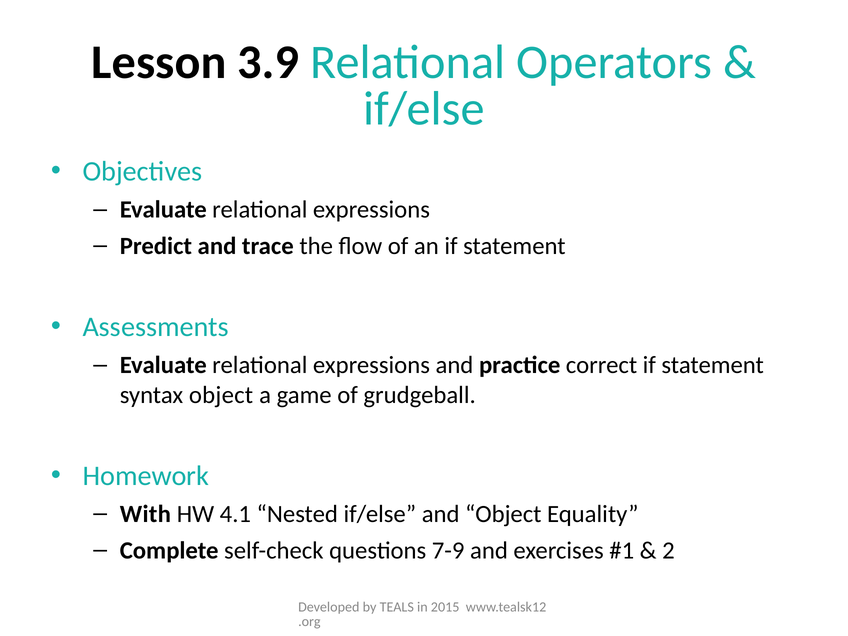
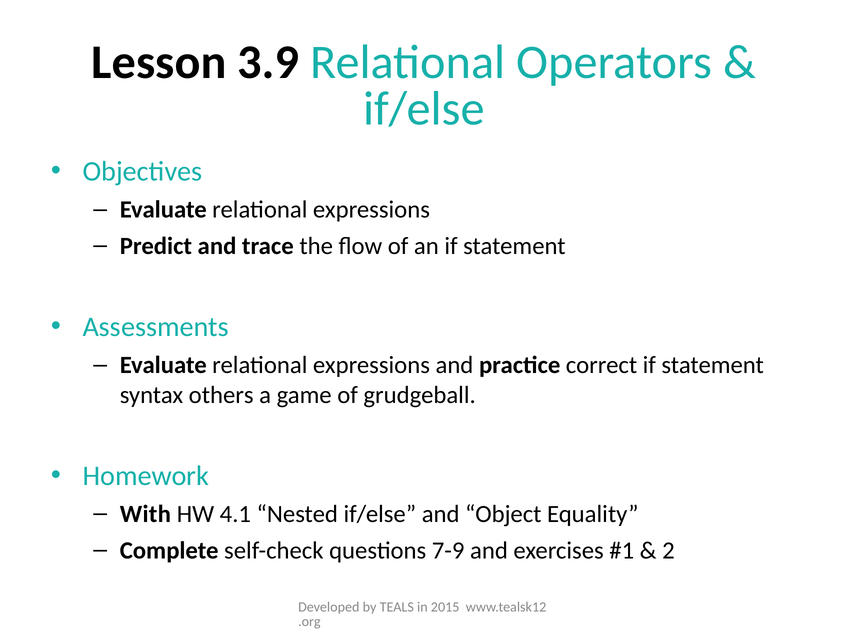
syntax object: object -> others (221, 395)
